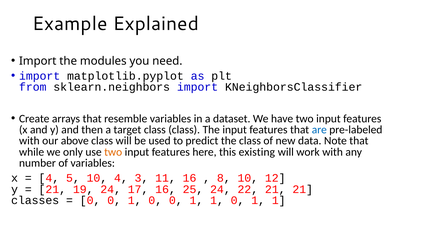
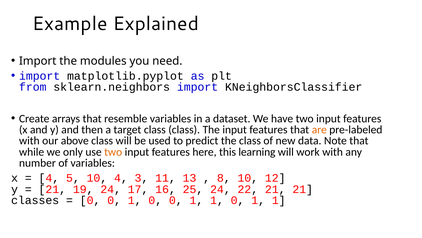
are colour: blue -> orange (319, 129)
existing: existing -> learning (257, 152)
11 16: 16 -> 13 (190, 178)
